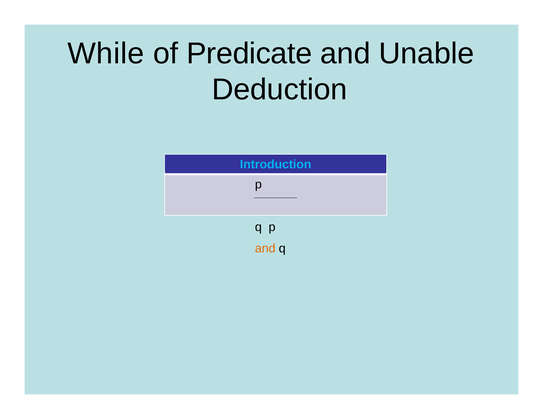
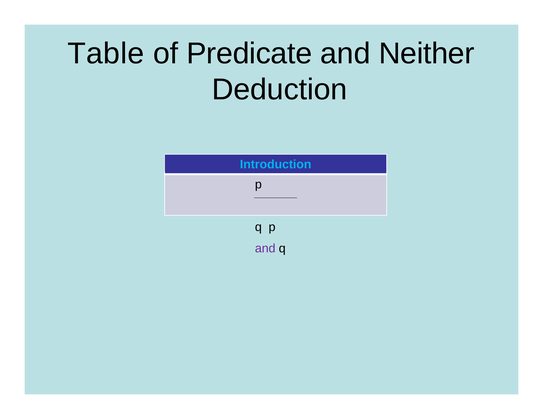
While: While -> Table (106, 53)
Unable: Unable -> Neither (427, 53)
and colour: orange -> purple (265, 249)
